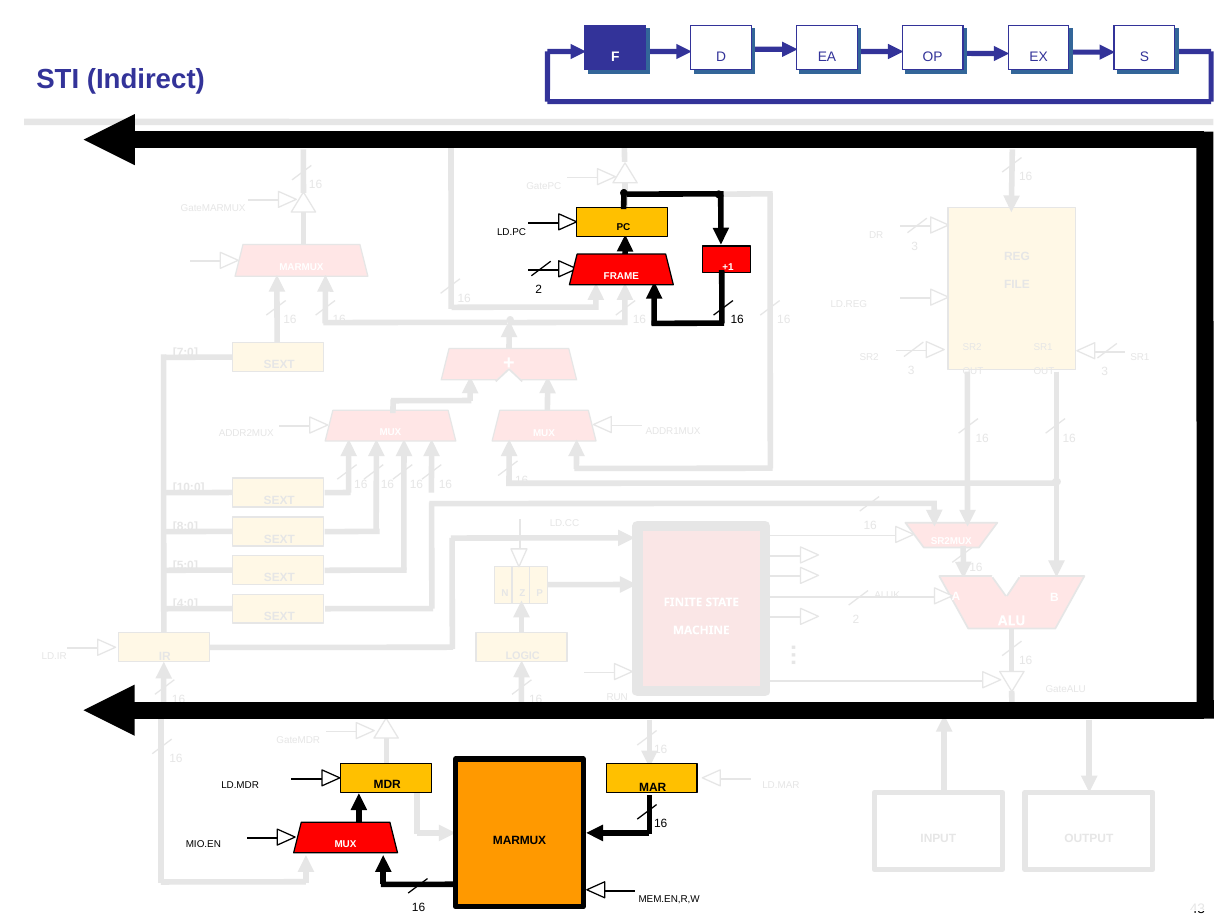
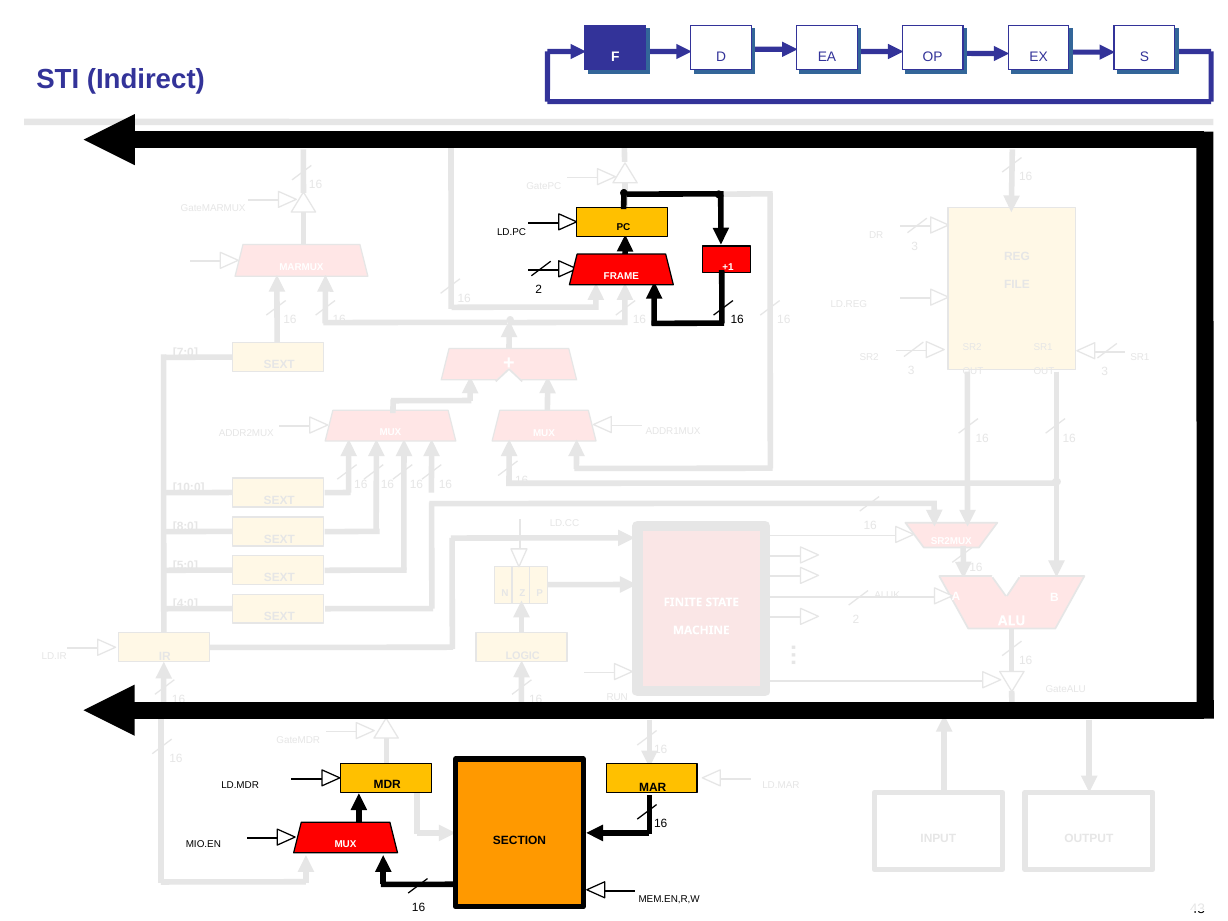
MARMUX: MARMUX -> SECTION (519, 841)
